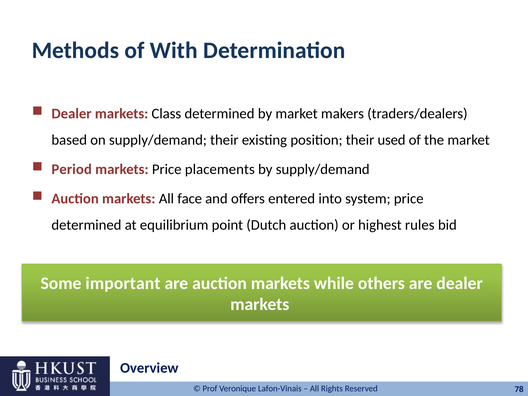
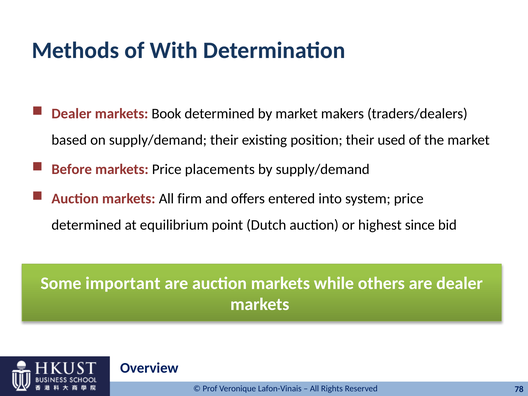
Class: Class -> Book (166, 114)
Period: Period -> Before (72, 169)
face: face -> firm (190, 199)
rules: rules -> since (420, 225)
